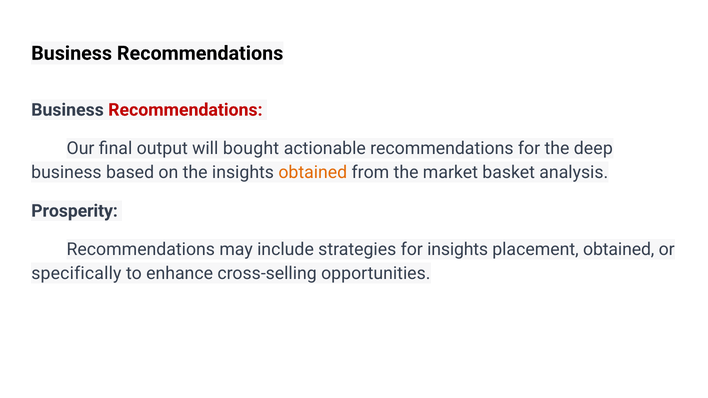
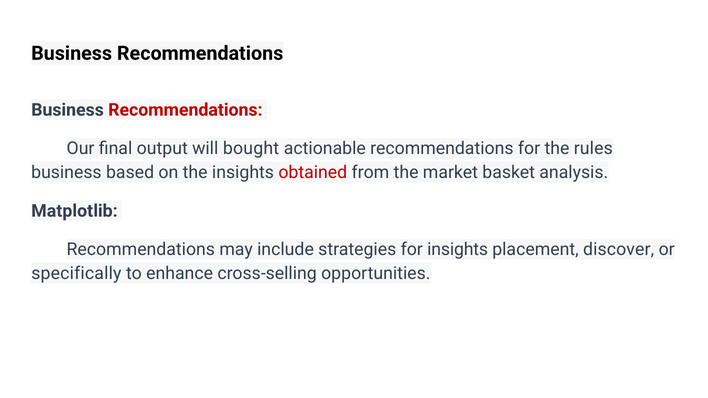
deep: deep -> rules (593, 149)
obtained colour: orange -> red (313, 172)
Prosperity: Prosperity -> Matplotlib (74, 211)
placement obtained: obtained -> discover (619, 250)
